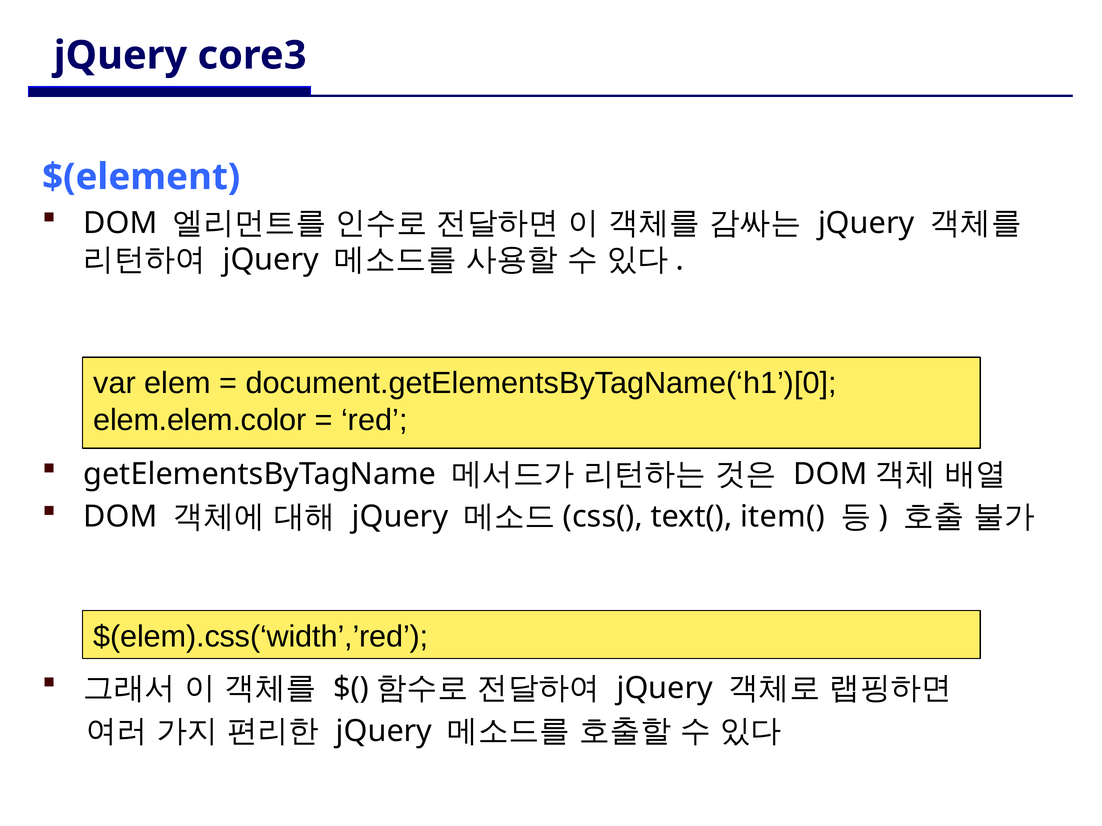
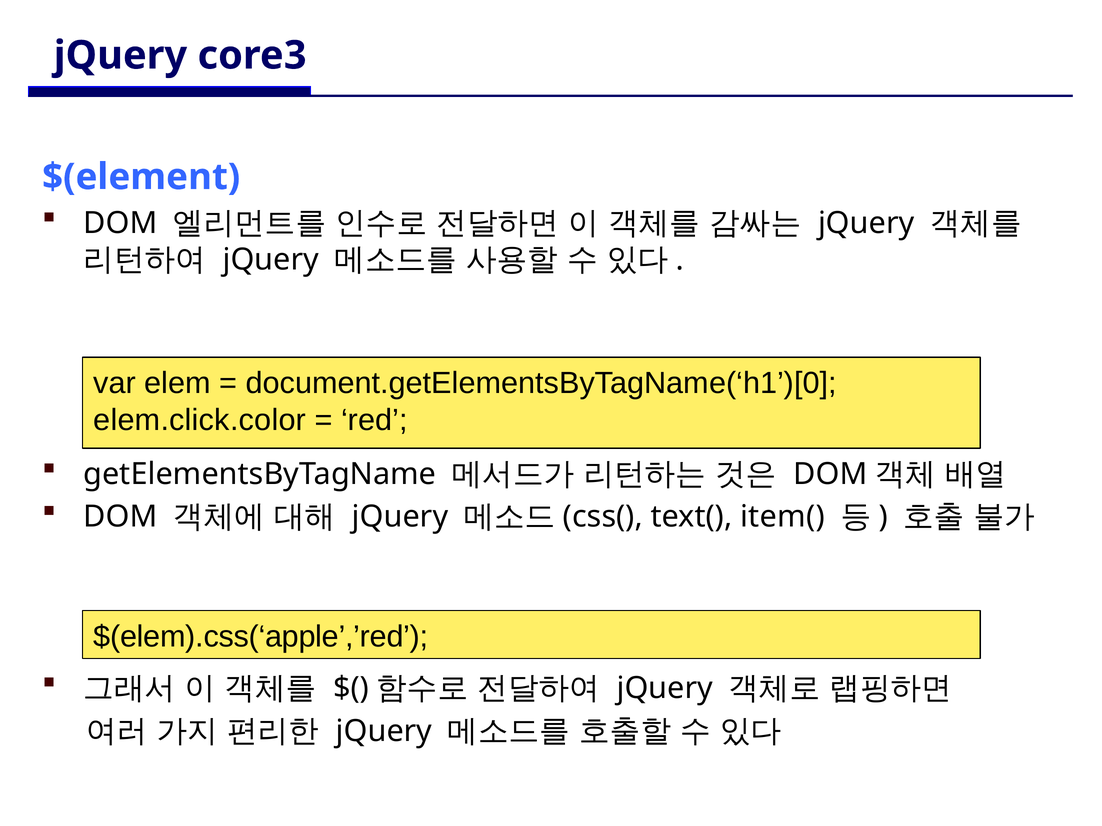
elem.elem.color: elem.elem.color -> elem.click.color (200, 420)
$(elem).css(‘width’,’red: $(elem).css(‘width’,’red -> $(elem).css(‘apple’,’red (261, 637)
